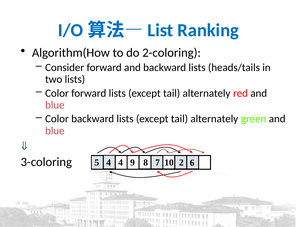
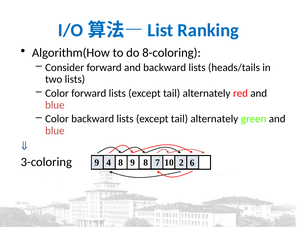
2-coloring: 2-coloring -> 8-coloring (172, 53)
3-coloring 5: 5 -> 9 (97, 162)
4 4: 4 -> 8 (121, 162)
